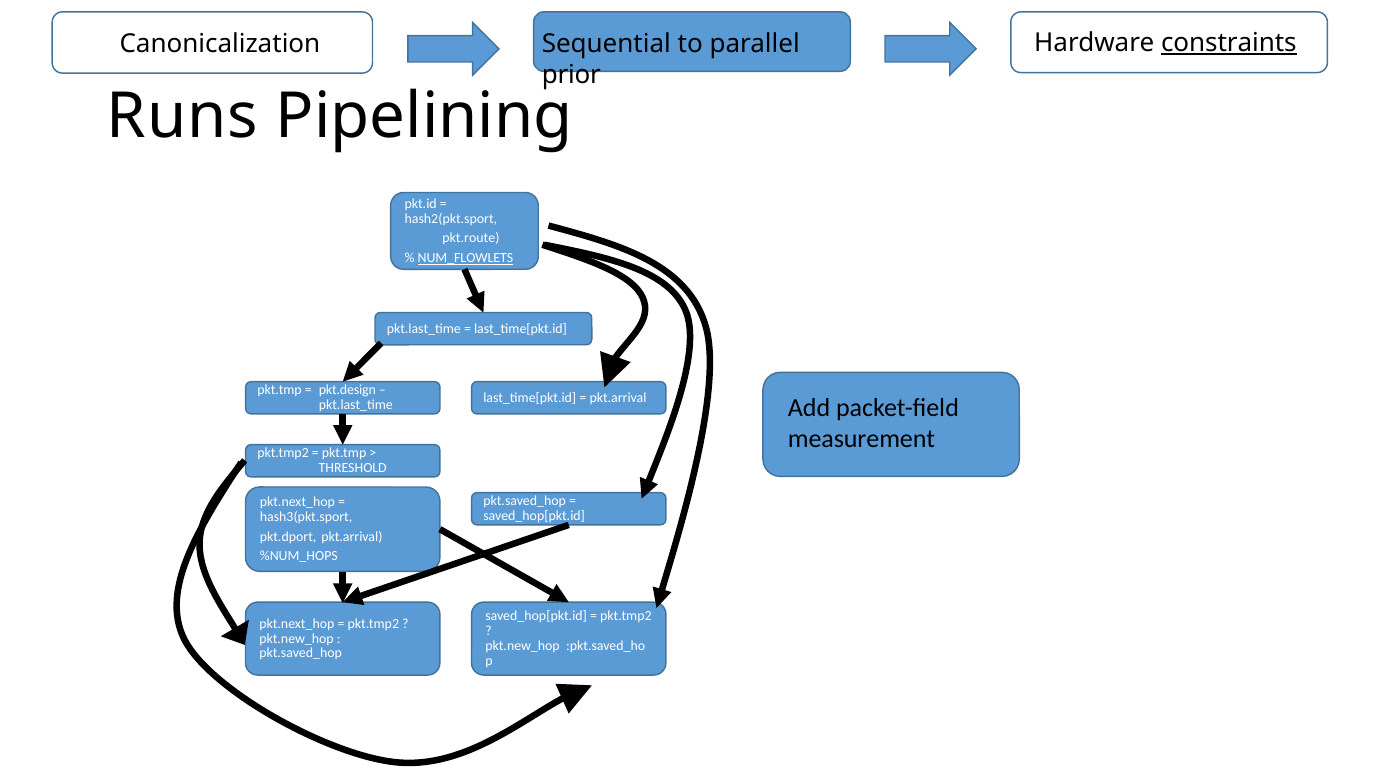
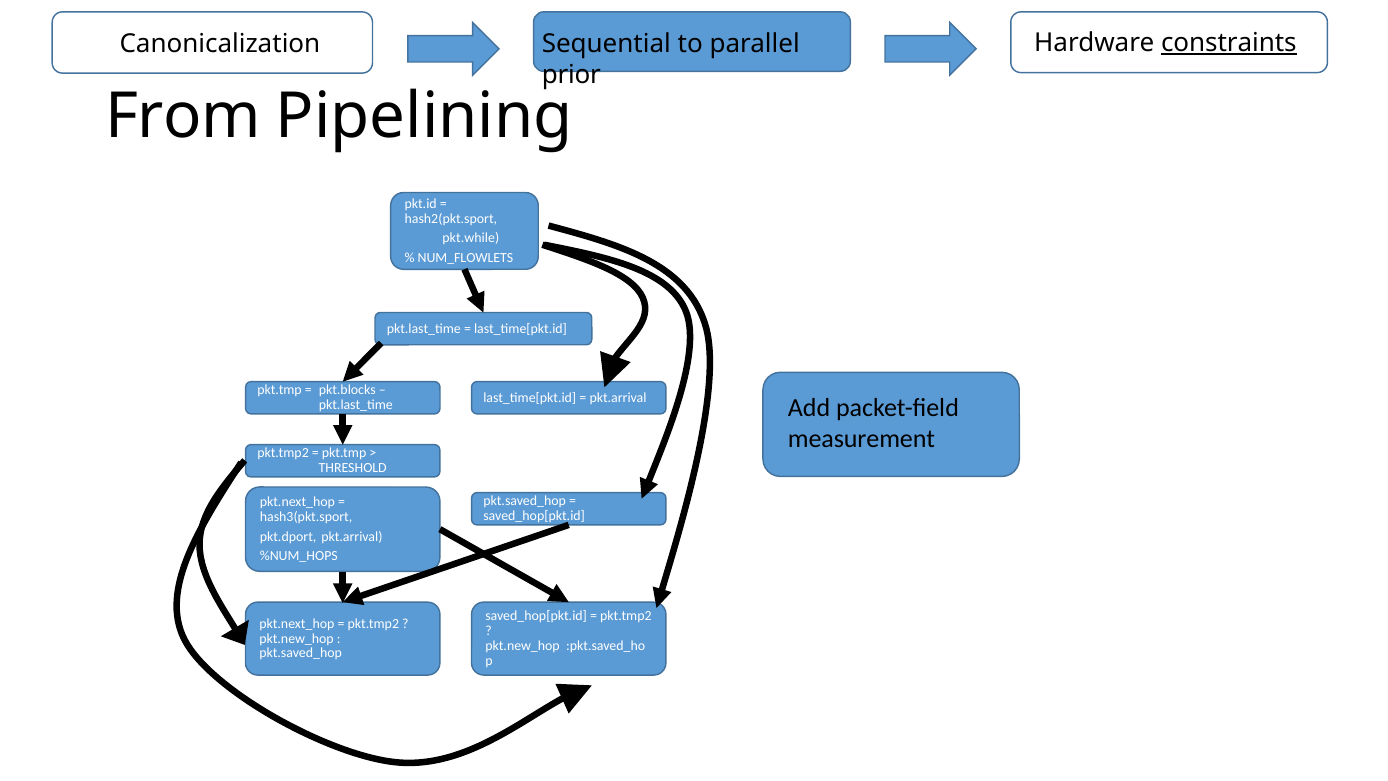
Runs: Runs -> From (183, 117)
pkt.route: pkt.route -> pkt.while (471, 238)
NUM_FLOWLETS underline: present -> none (466, 258)
pkt.design: pkt.design -> pkt.blocks (347, 390)
